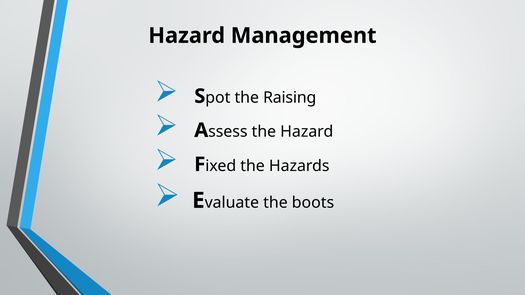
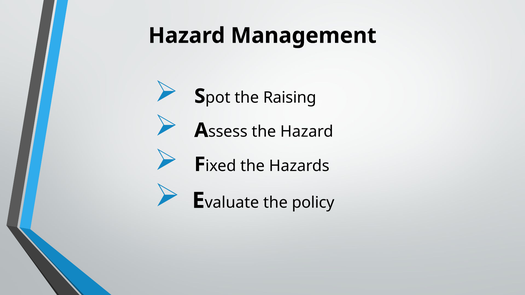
boots: boots -> policy (313, 203)
